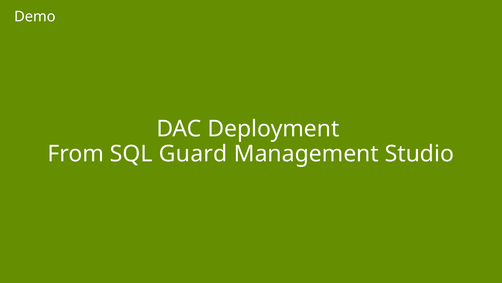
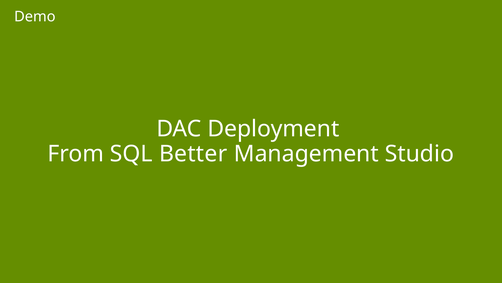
Guard: Guard -> Better (193, 153)
